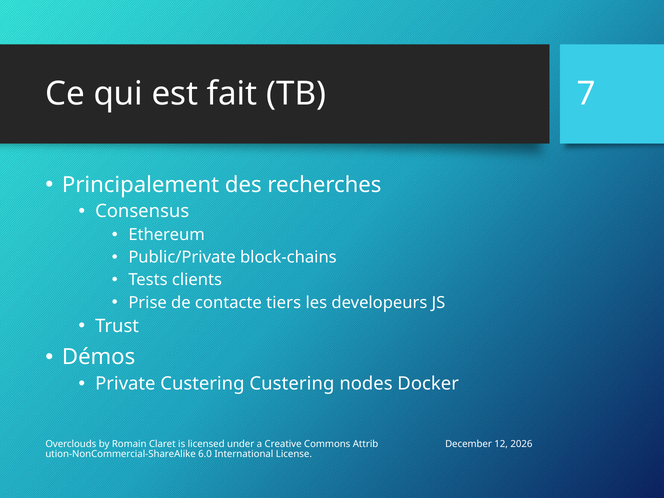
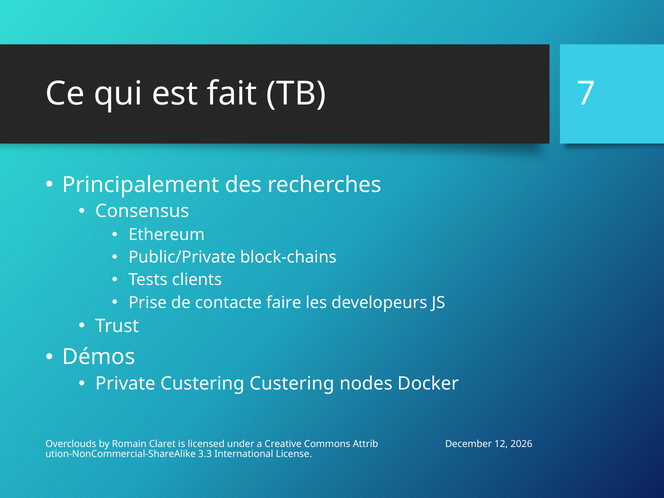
tiers: tiers -> faire (284, 303)
6.0: 6.0 -> 3.3 (205, 454)
